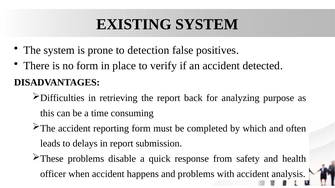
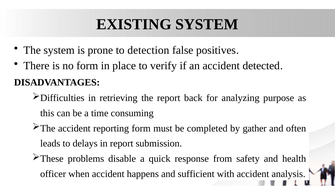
which: which -> gather (255, 129)
and problems: problems -> sufficient (196, 174)
